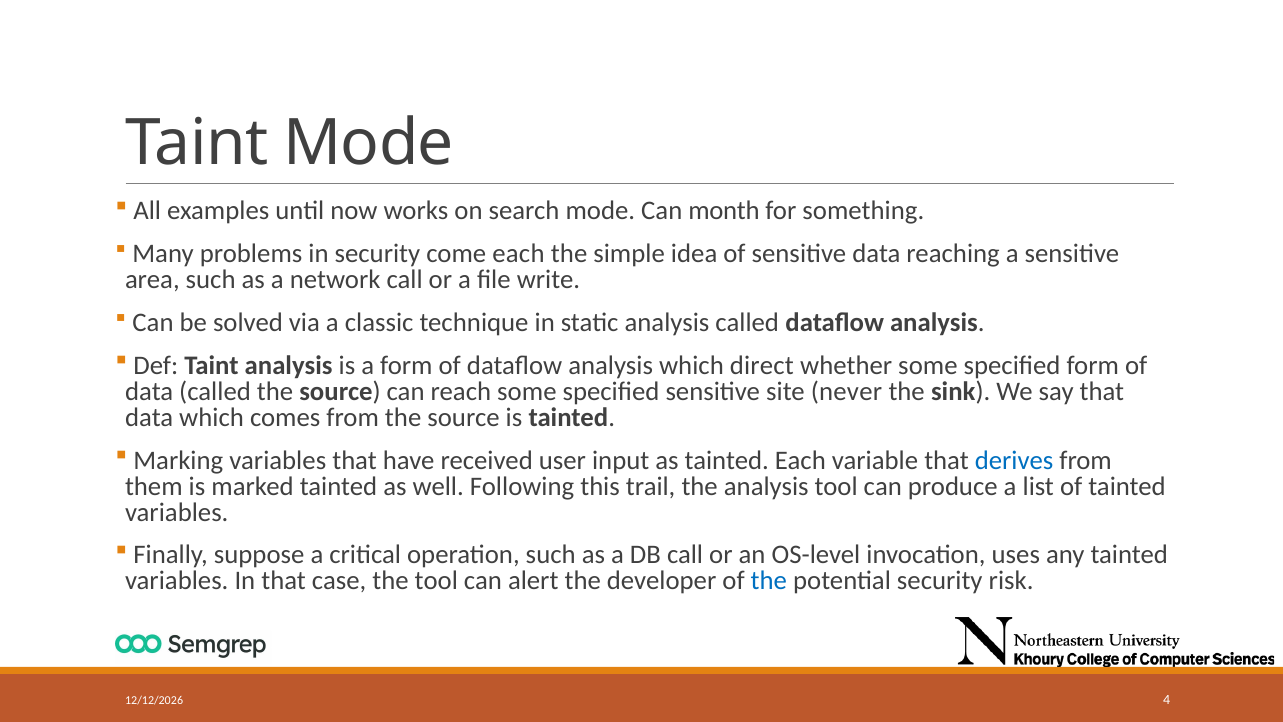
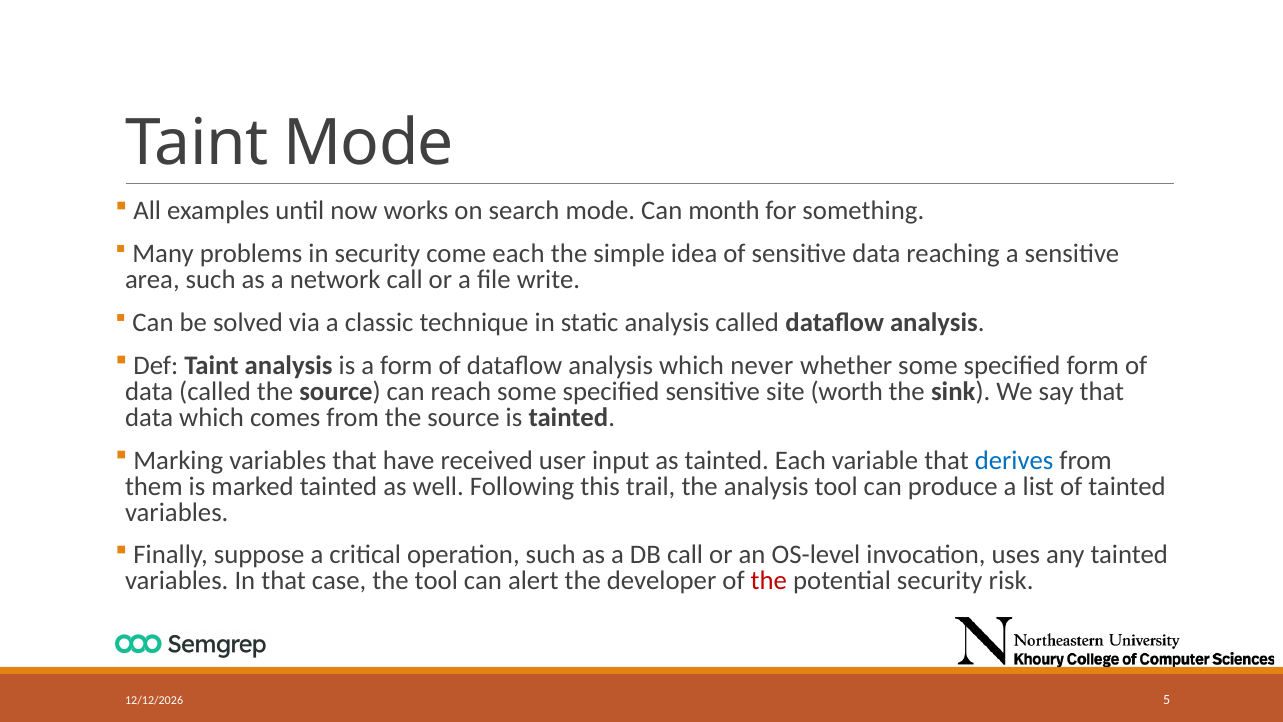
direct: direct -> never (762, 365)
never: never -> worth (847, 391)
the colour: blue -> red (769, 581)
4: 4 -> 5 (1167, 700)
